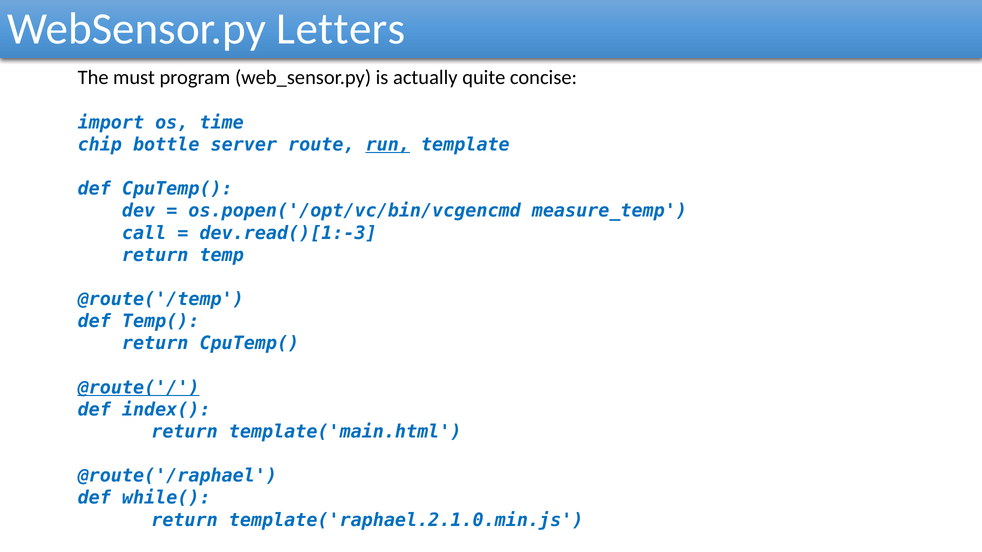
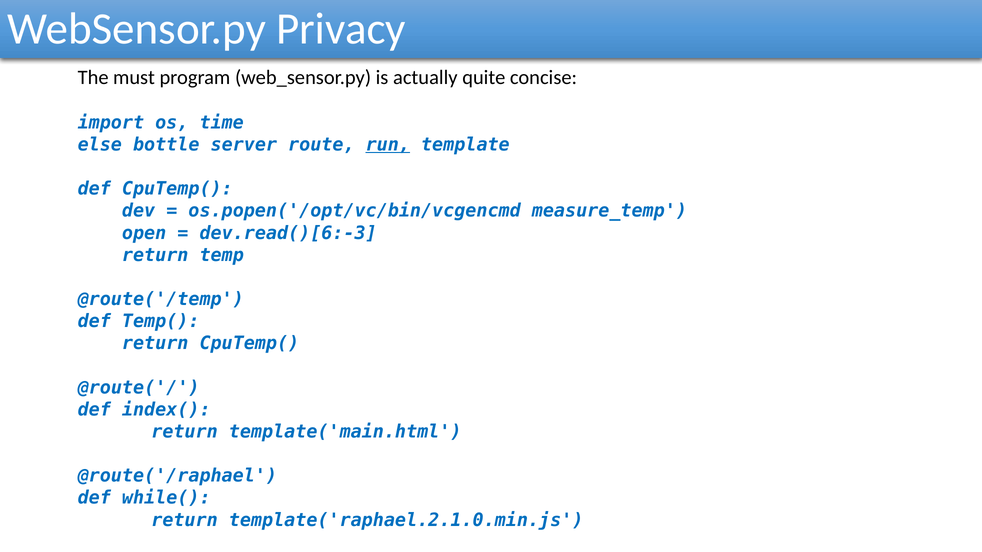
Letters: Letters -> Privacy (341, 29)
chip: chip -> else (100, 145)
call: call -> open (144, 233)
dev.read()[1:-3: dev.read()[1:-3 -> dev.read()[6:-3 (288, 233)
@route('/ underline: present -> none (139, 388)
